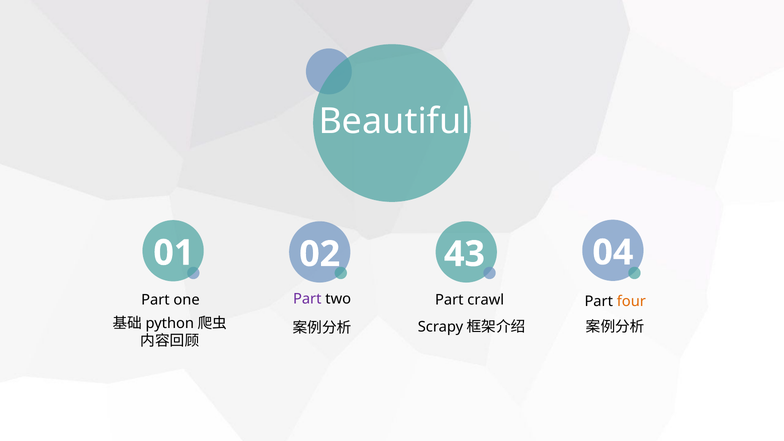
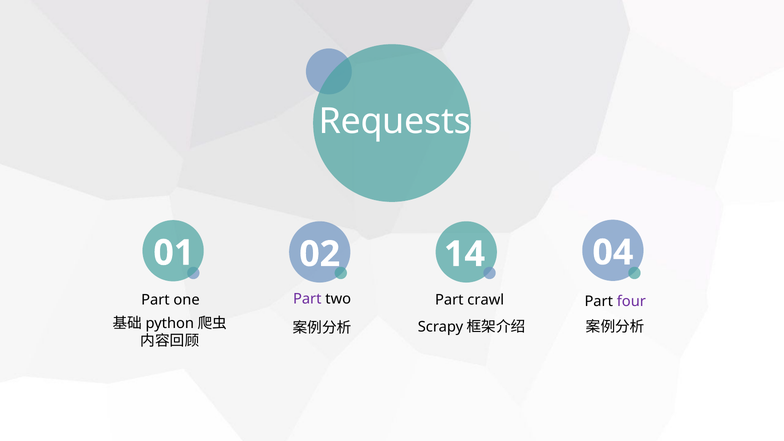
Beautiful: Beautiful -> Requests (395, 121)
43: 43 -> 14 (464, 254)
four colour: orange -> purple (631, 301)
